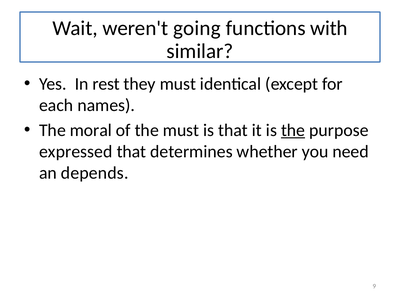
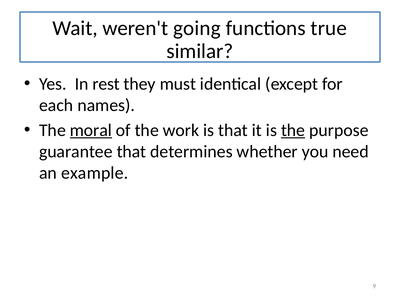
with: with -> true (329, 28)
moral underline: none -> present (91, 130)
the must: must -> work (181, 130)
expressed: expressed -> guarantee (76, 151)
depends: depends -> example (95, 173)
